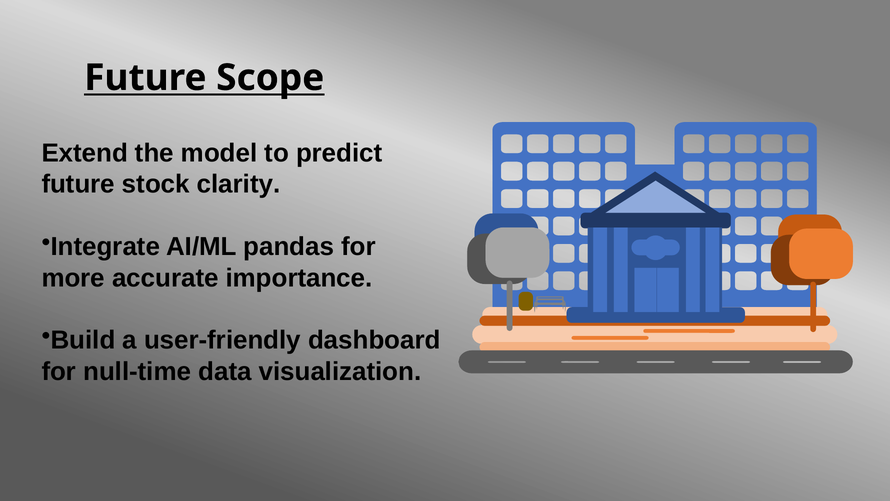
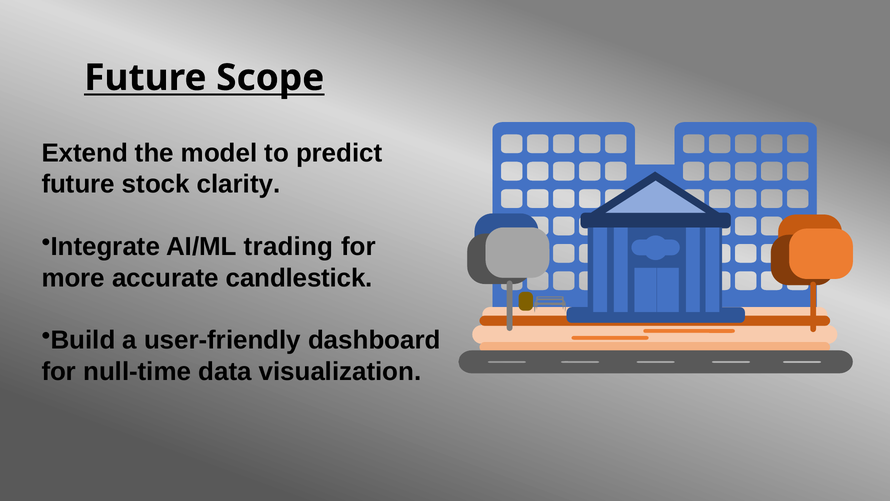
pandas: pandas -> trading (289, 247)
importance: importance -> candlestick (299, 278)
